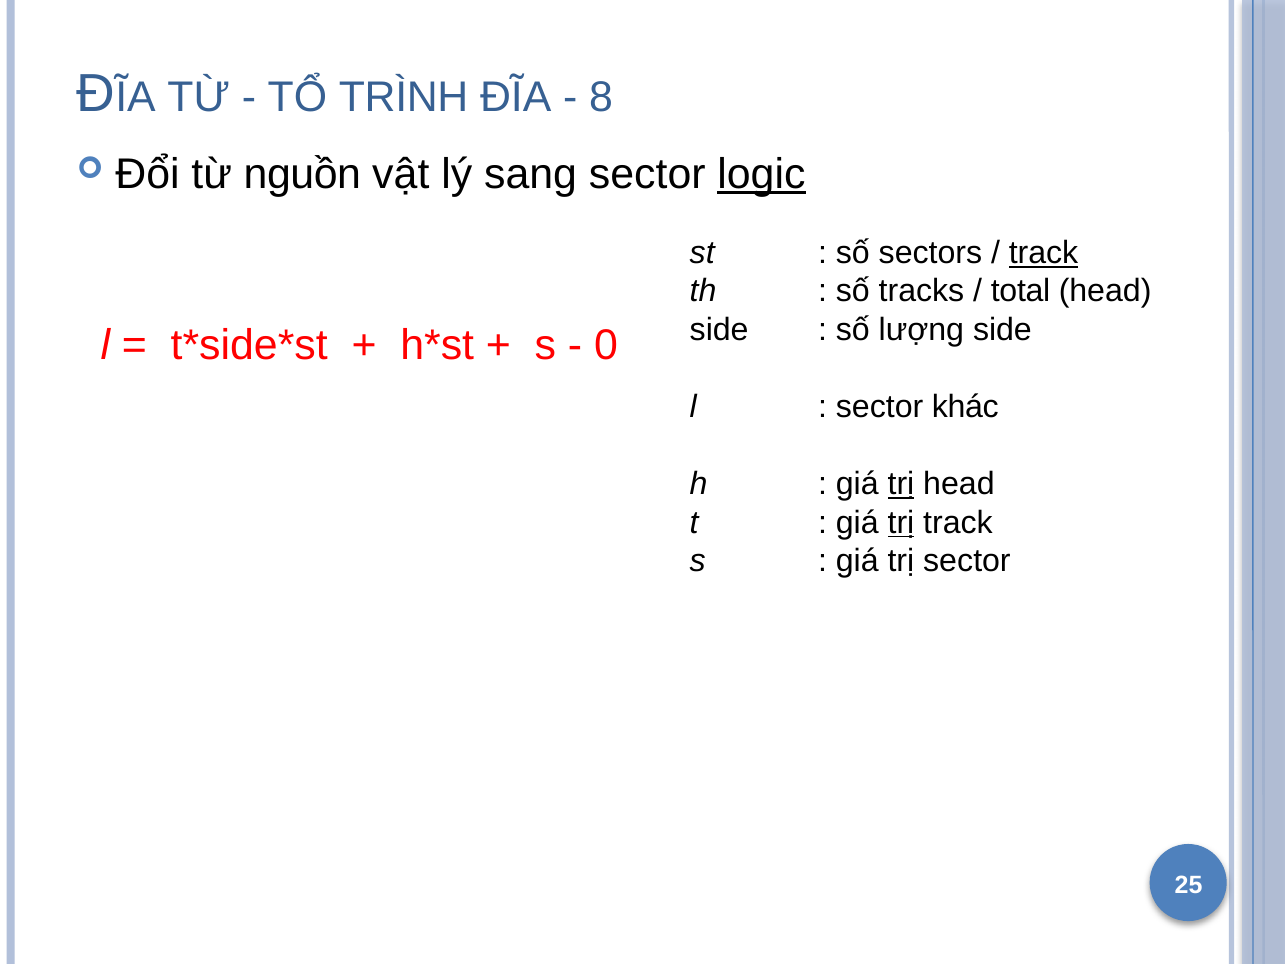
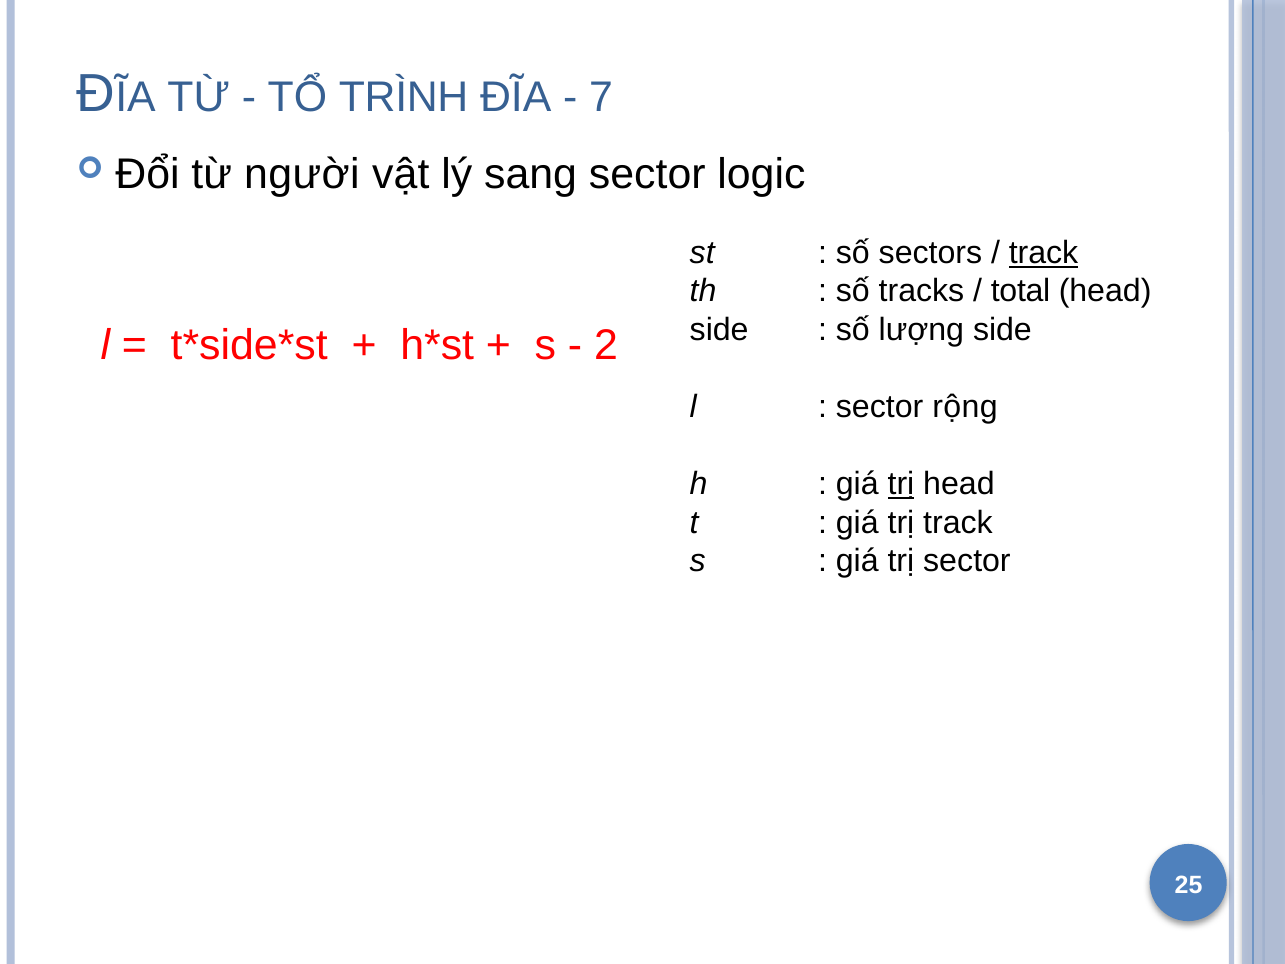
8: 8 -> 7 (601, 97)
nguồn: nguồn -> người (302, 174)
logic underline: present -> none (761, 174)
0: 0 -> 2 (606, 346)
khác: khác -> rộng (965, 407)
trị underline: present -> none (901, 523)
